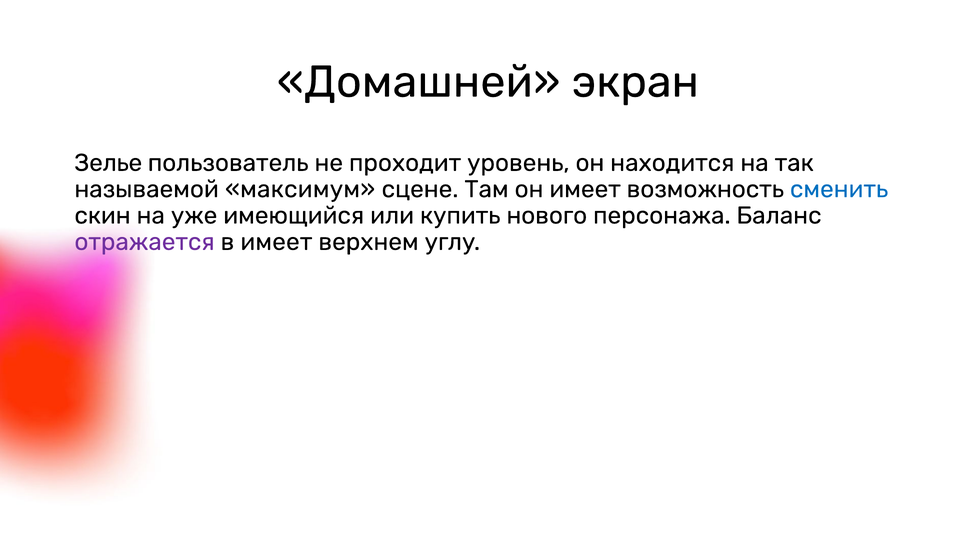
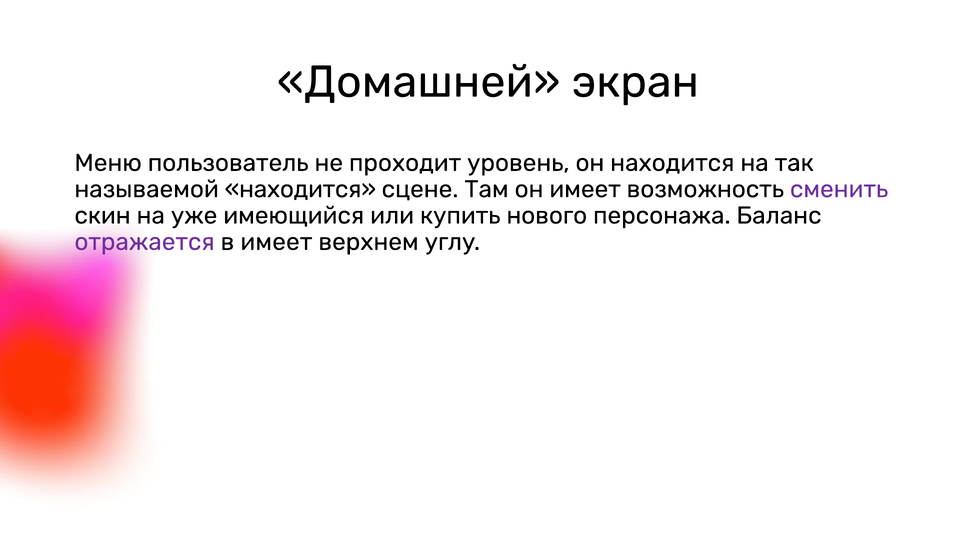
Зелье: Зелье -> Меню (108, 163)
называемой максимум: максимум -> находится (300, 189)
сменить colour: blue -> purple (839, 189)
